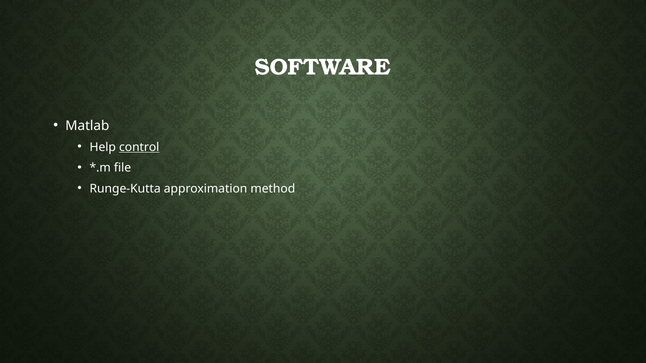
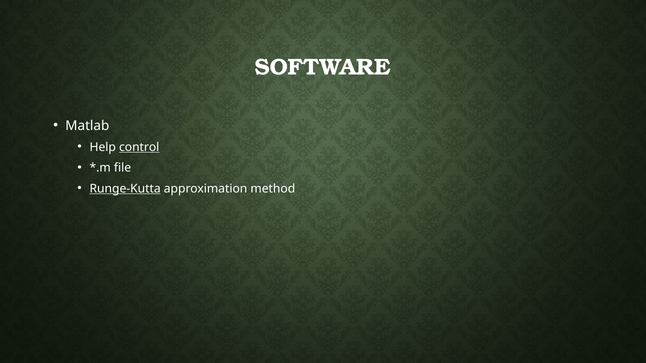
Runge-Kutta underline: none -> present (125, 189)
